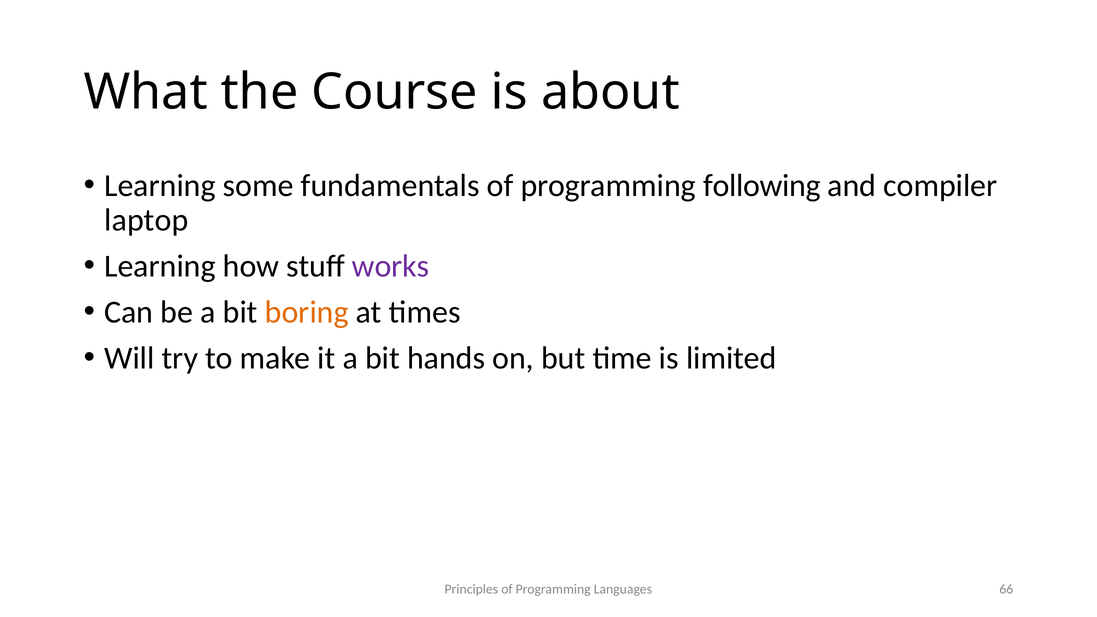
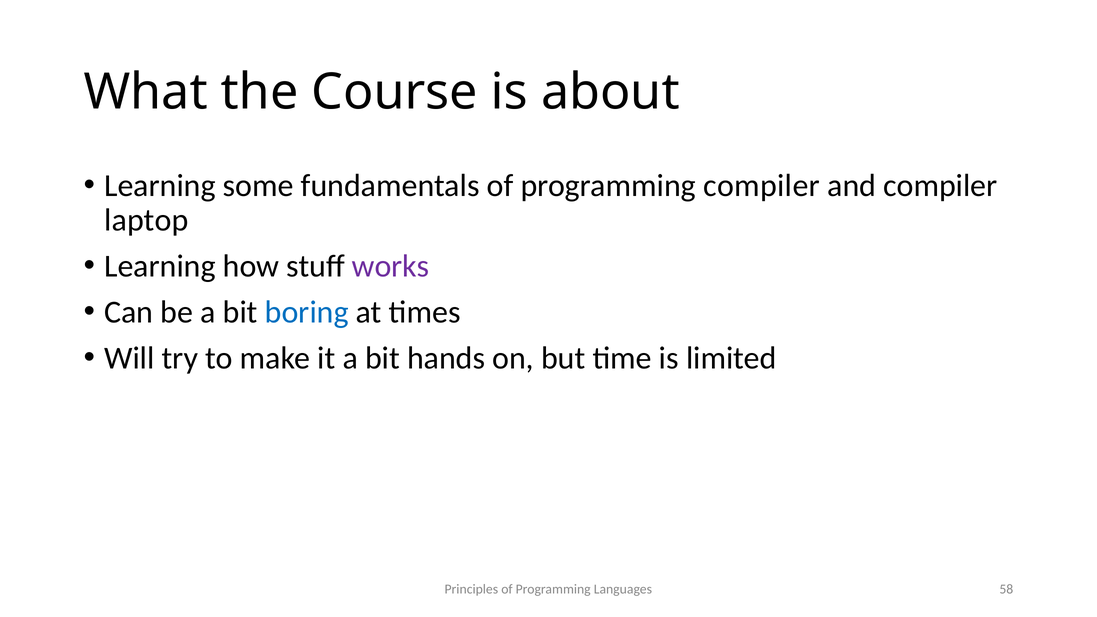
programming following: following -> compiler (762, 185)
boring colour: orange -> blue (307, 312)
66: 66 -> 58 (1006, 589)
